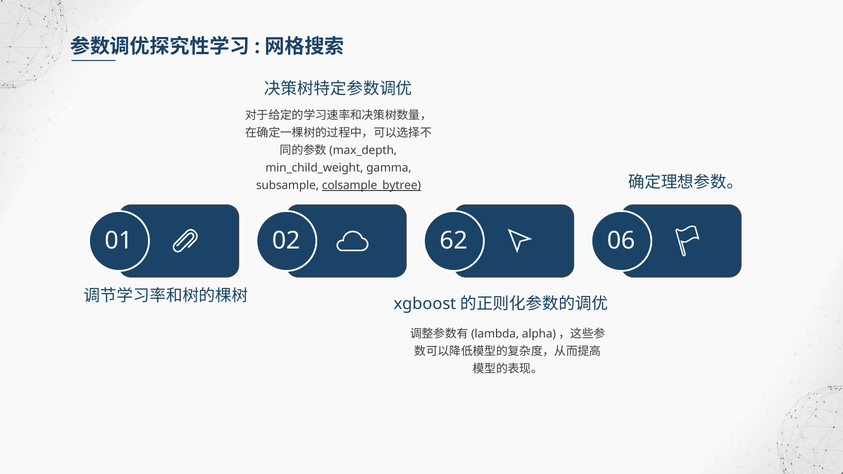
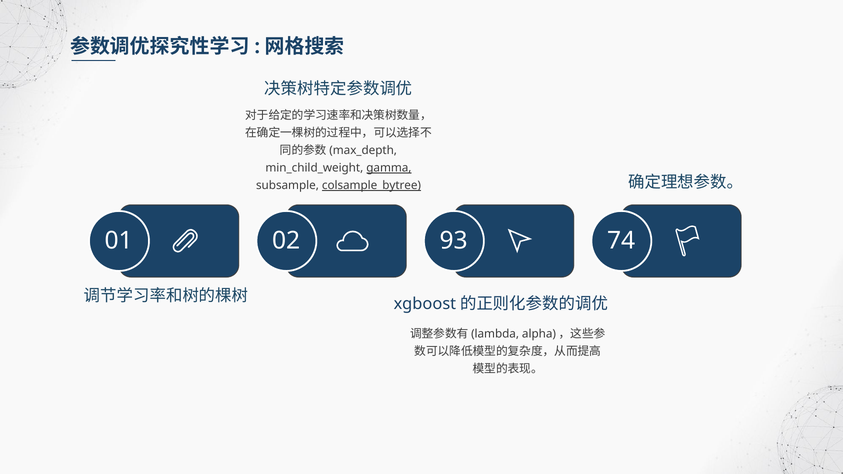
gamma underline: none -> present (389, 168)
62: 62 -> 93 (454, 241)
06: 06 -> 74 (621, 241)
